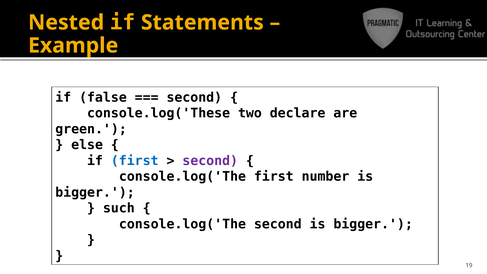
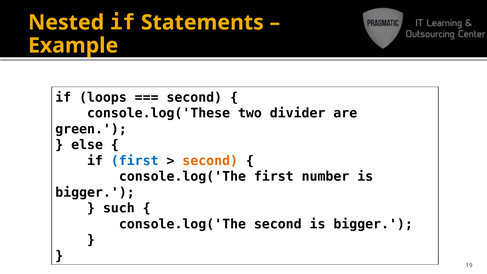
false: false -> loops (103, 97)
declare: declare -> divider (298, 113)
second colour: purple -> orange (210, 161)
